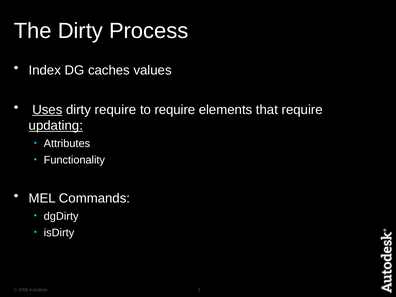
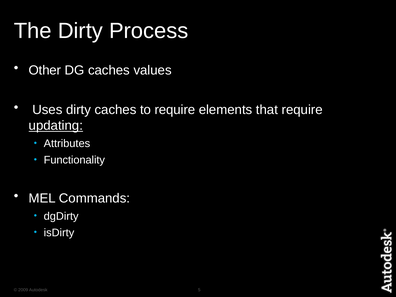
Index: Index -> Other (45, 70)
Uses underline: present -> none (47, 110)
dirty require: require -> caches (116, 110)
